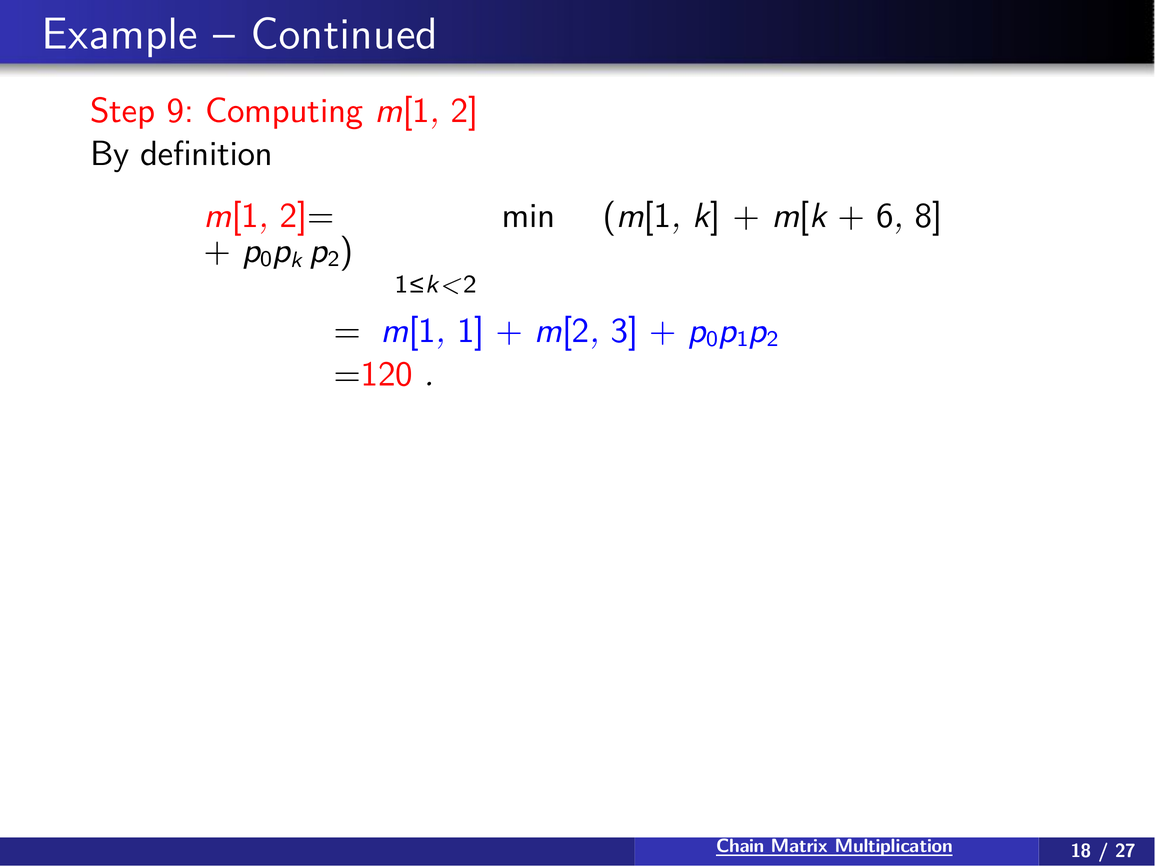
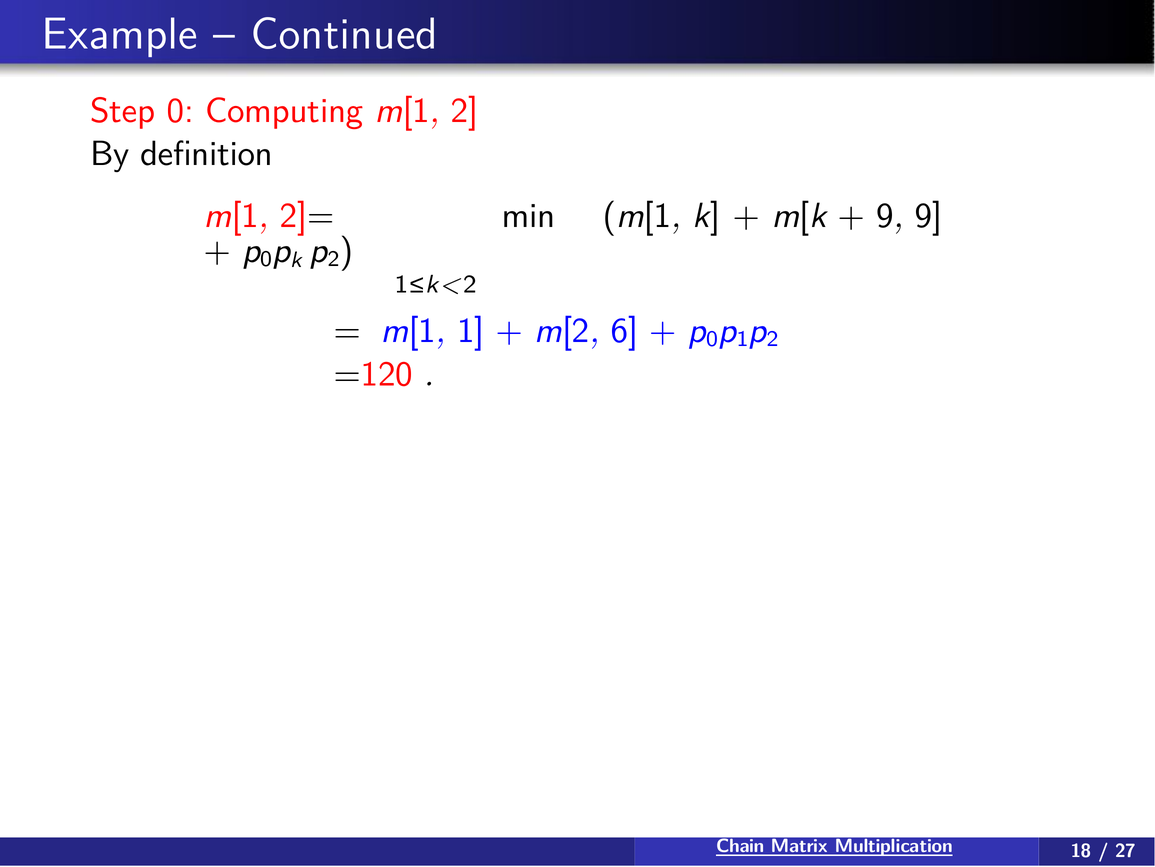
Step 9: 9 -> 0 (180, 110)
6: 6 -> 9 (885, 216)
8: 8 -> 9 (929, 216)
3: 3 -> 6 (624, 331)
